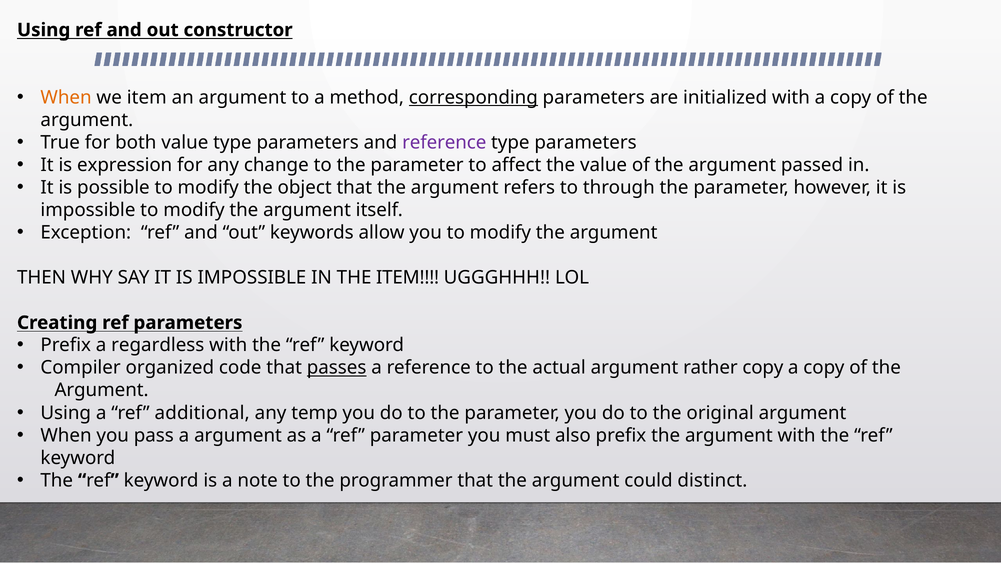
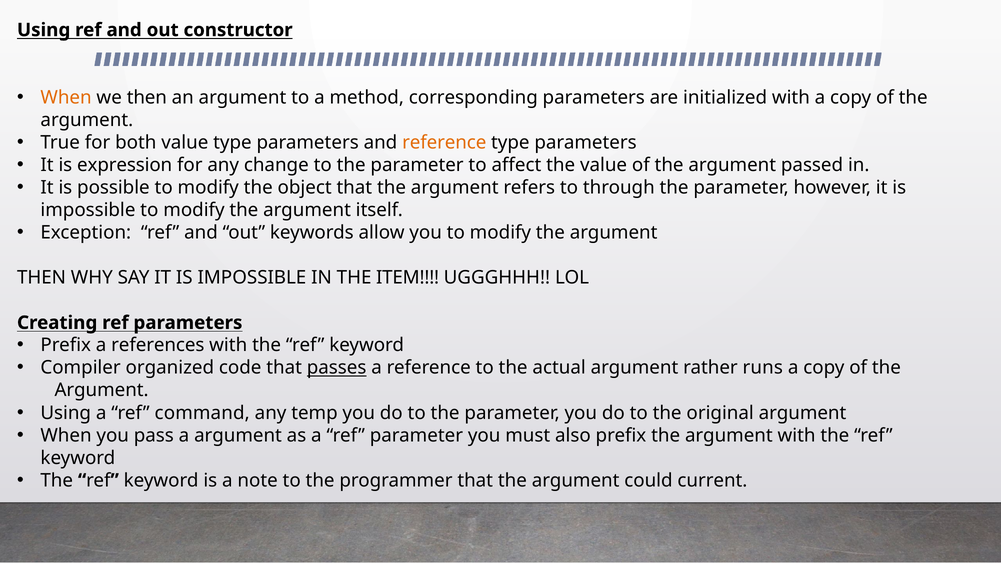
we item: item -> then (147, 98)
corresponding underline: present -> none (473, 98)
reference colour: purple -> orange (444, 143)
regardless: regardless -> references (158, 345)
rather copy: copy -> runs (763, 368)
additional: additional -> command (202, 413)
distinct: distinct -> current (712, 480)
